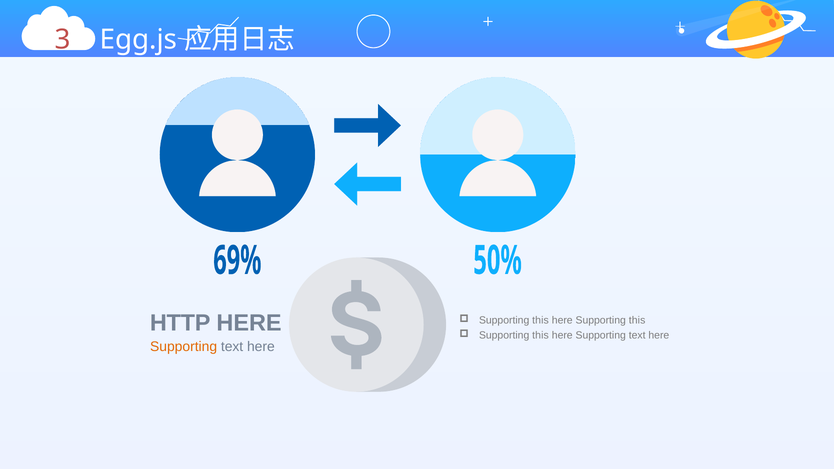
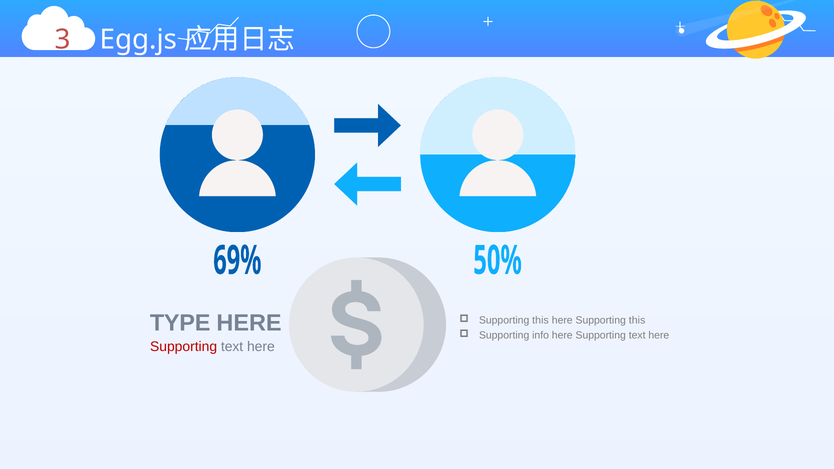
HTTP: HTTP -> TYPE (180, 323)
this: this -> info (541, 335)
Supporting colour: orange -> red (184, 347)
